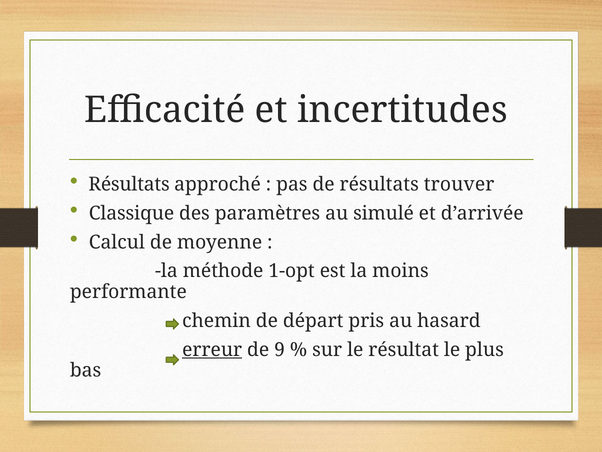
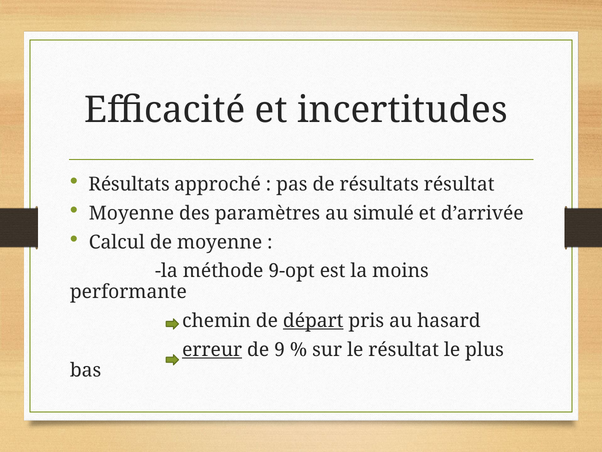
résultats trouver: trouver -> résultat (459, 184)
Classique: Classique -> Moyenne (131, 213)
1-opt: 1-opt -> 9-opt (292, 271)
départ underline: none -> present (313, 320)
